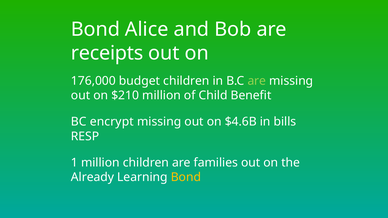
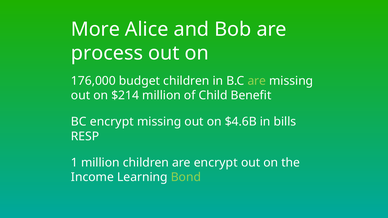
Bond: Bond -> More (95, 29)
receipts: receipts -> process (107, 53)
$210: $210 -> $214 (125, 95)
are families: families -> encrypt (216, 163)
Already: Already -> Income (92, 177)
Bond colour: yellow -> light green (186, 177)
